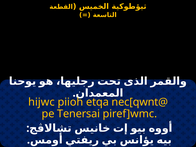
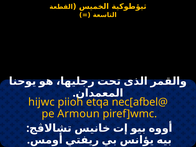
nec[qwnt@: nec[qwnt@ -> nec[afbel@ (140, 102)
Tenersai: Tenersai -> Armoun (78, 114)
